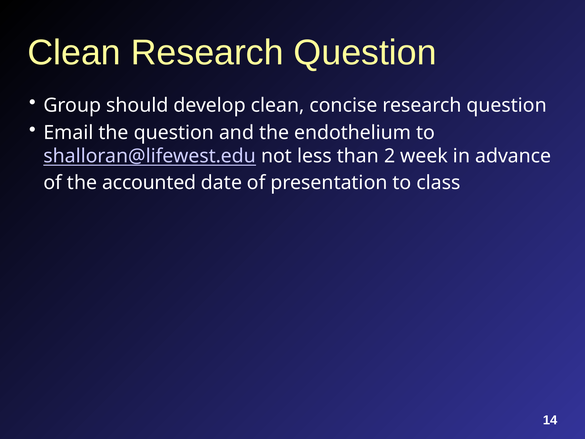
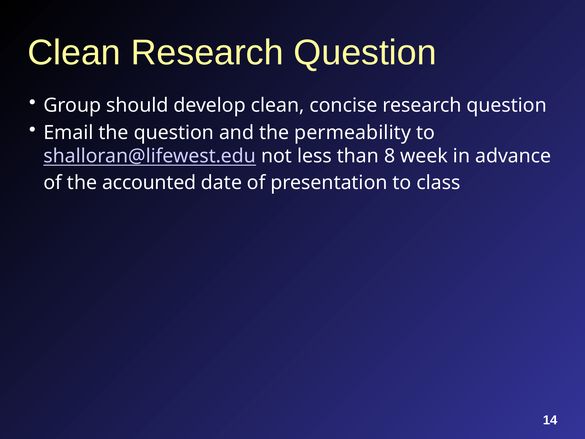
endothelium: endothelium -> permeability (353, 133)
2: 2 -> 8 (390, 156)
